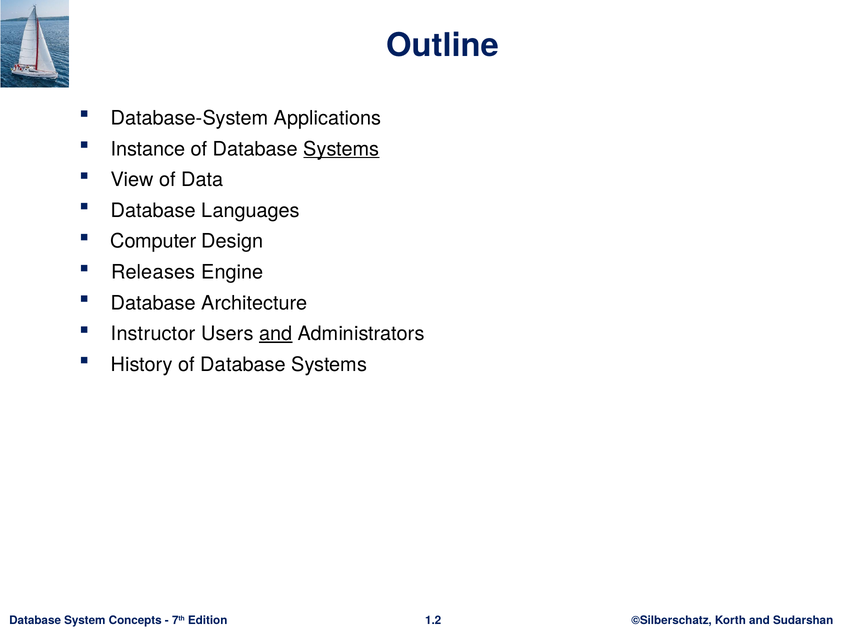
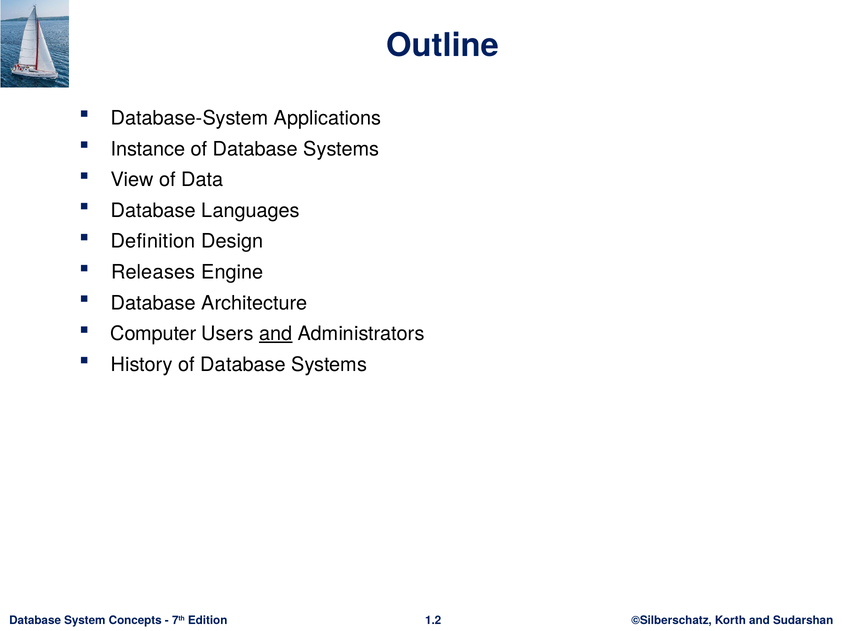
Systems underline: present -> none (341, 149)
Computer: Computer -> Definition (153, 242)
Instructor: Instructor -> Computer (153, 334)
